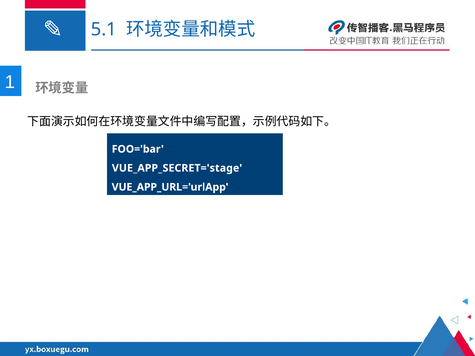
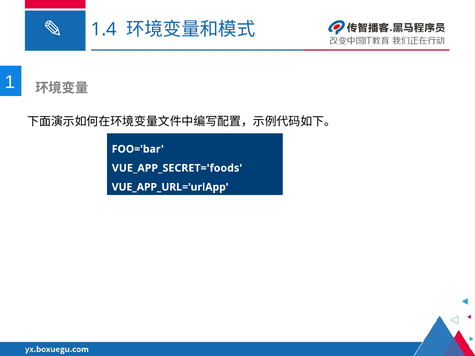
5.1: 5.1 -> 1.4 (104, 29)
VUE_APP_SECRET='stage: VUE_APP_SECRET='stage -> VUE_APP_SECRET='foods (177, 168)
